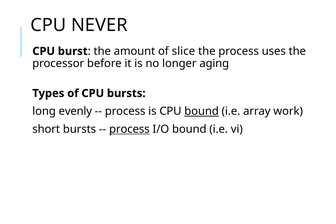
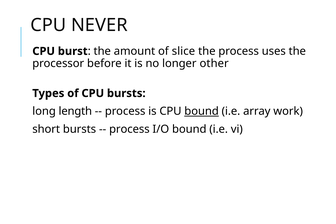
aging: aging -> other (214, 63)
evenly: evenly -> length (75, 111)
process underline: present -> none (129, 129)
